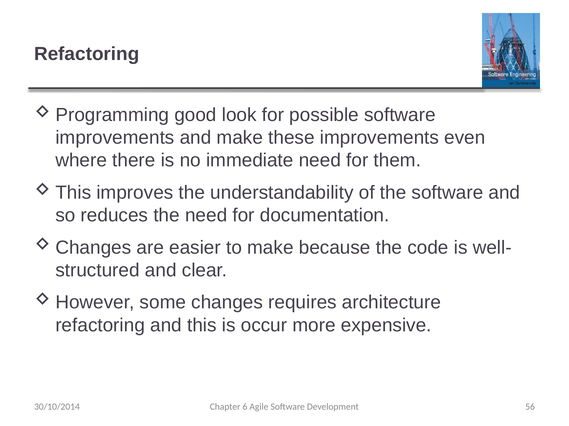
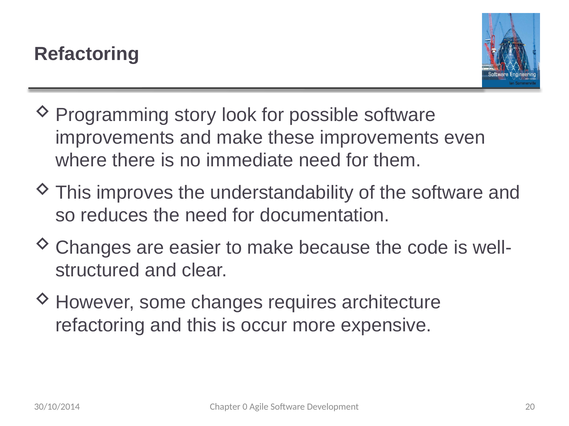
good: good -> story (195, 115)
6: 6 -> 0 (245, 408)
56: 56 -> 20 (530, 407)
